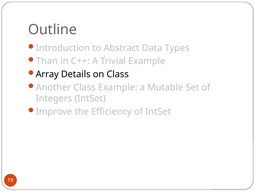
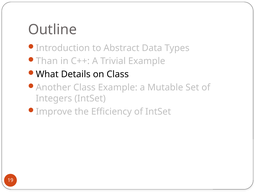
Array: Array -> What (47, 74)
